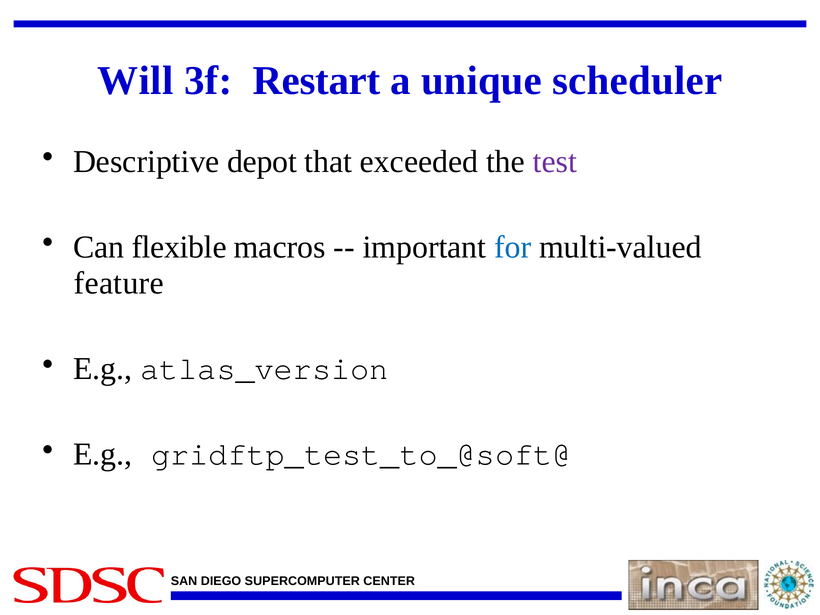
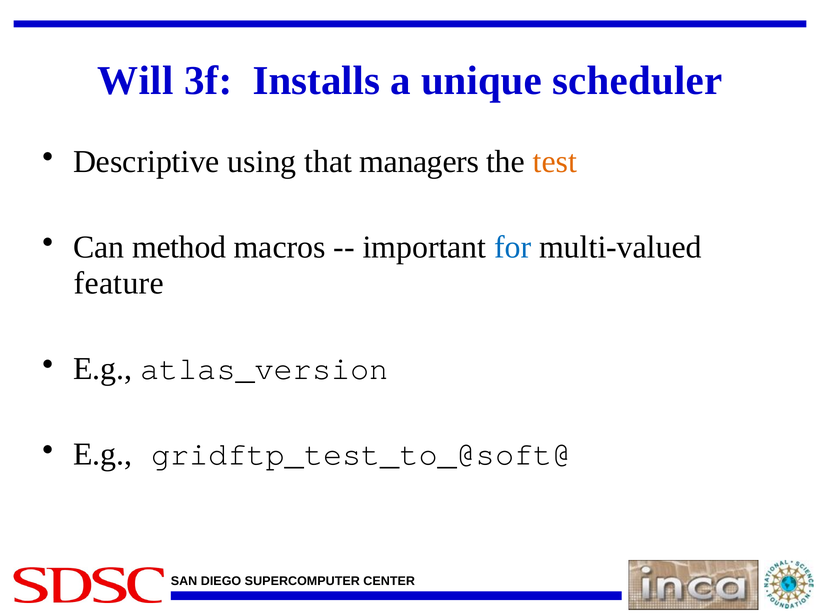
Restart: Restart -> Installs (316, 81)
depot: depot -> using (262, 161)
exceeded: exceeded -> managers (419, 161)
test colour: purple -> orange (555, 161)
flexible: flexible -> method (179, 247)
